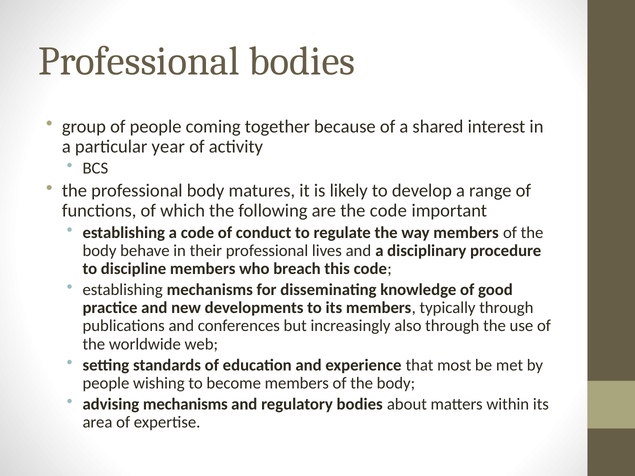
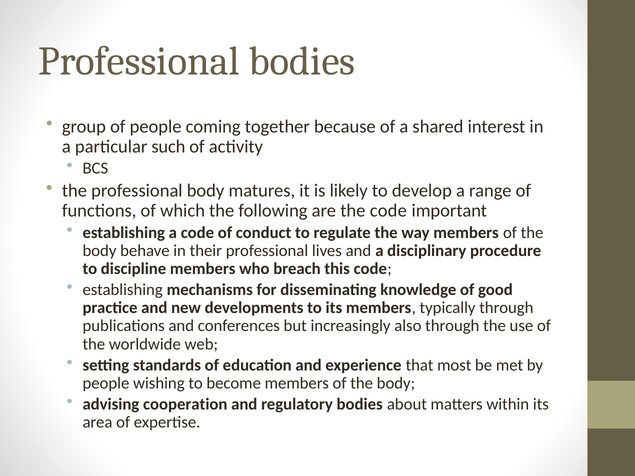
year: year -> such (168, 147)
advising mechanisms: mechanisms -> cooperation (185, 404)
